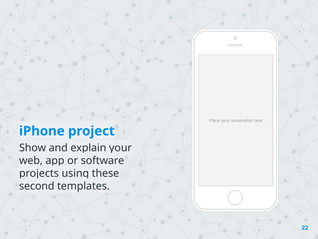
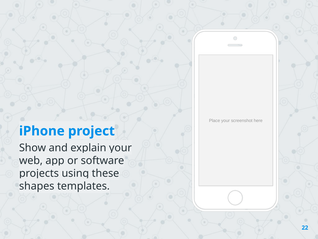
second: second -> shapes (37, 186)
